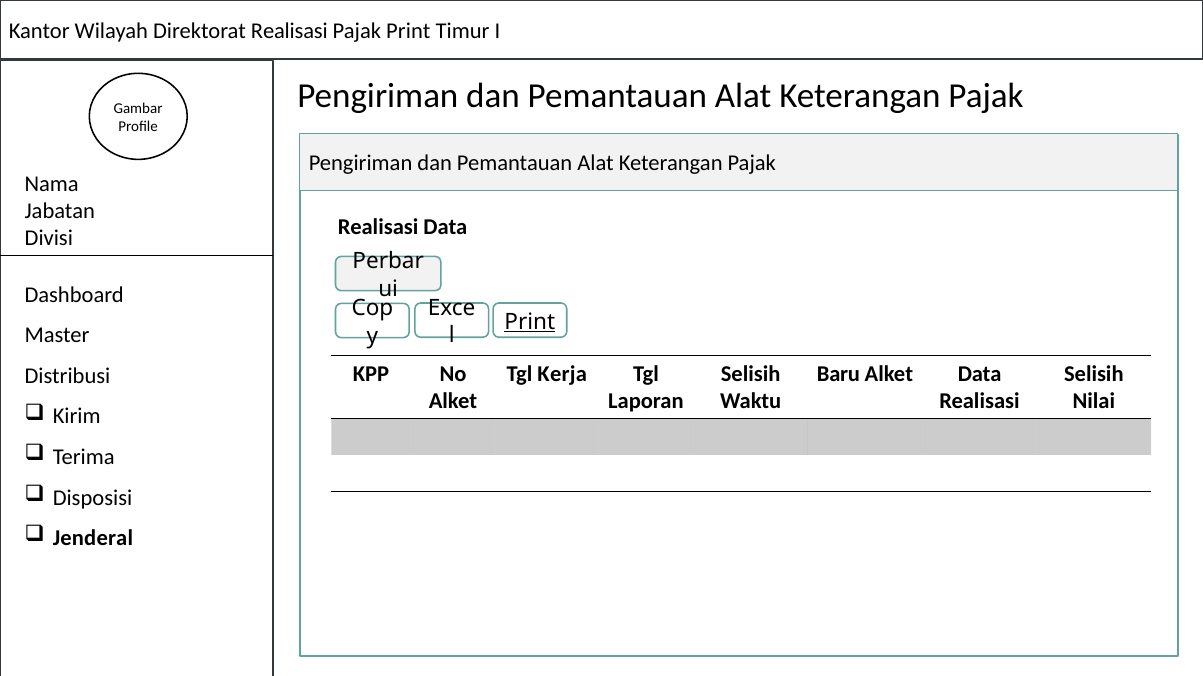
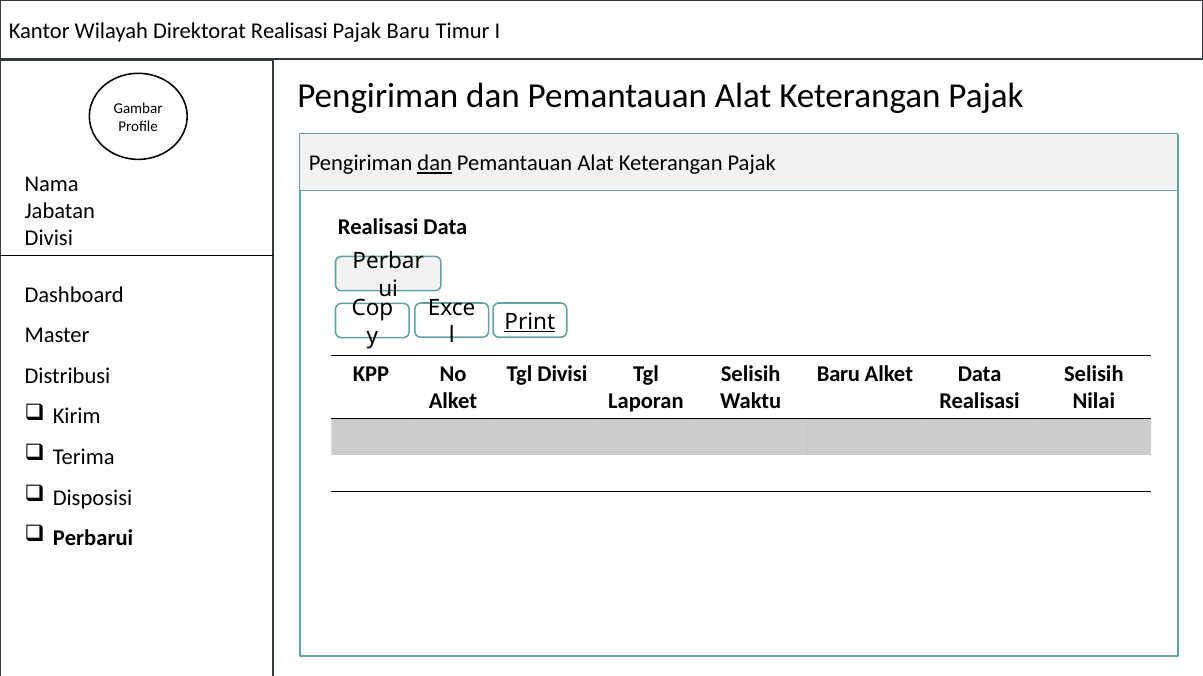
Pajak Print: Print -> Baru (408, 31)
dan underline: none -> present (435, 164)
Tgl Kerja: Kerja -> Divisi (562, 374)
Jenderal: Jenderal -> Perbarui (93, 539)
